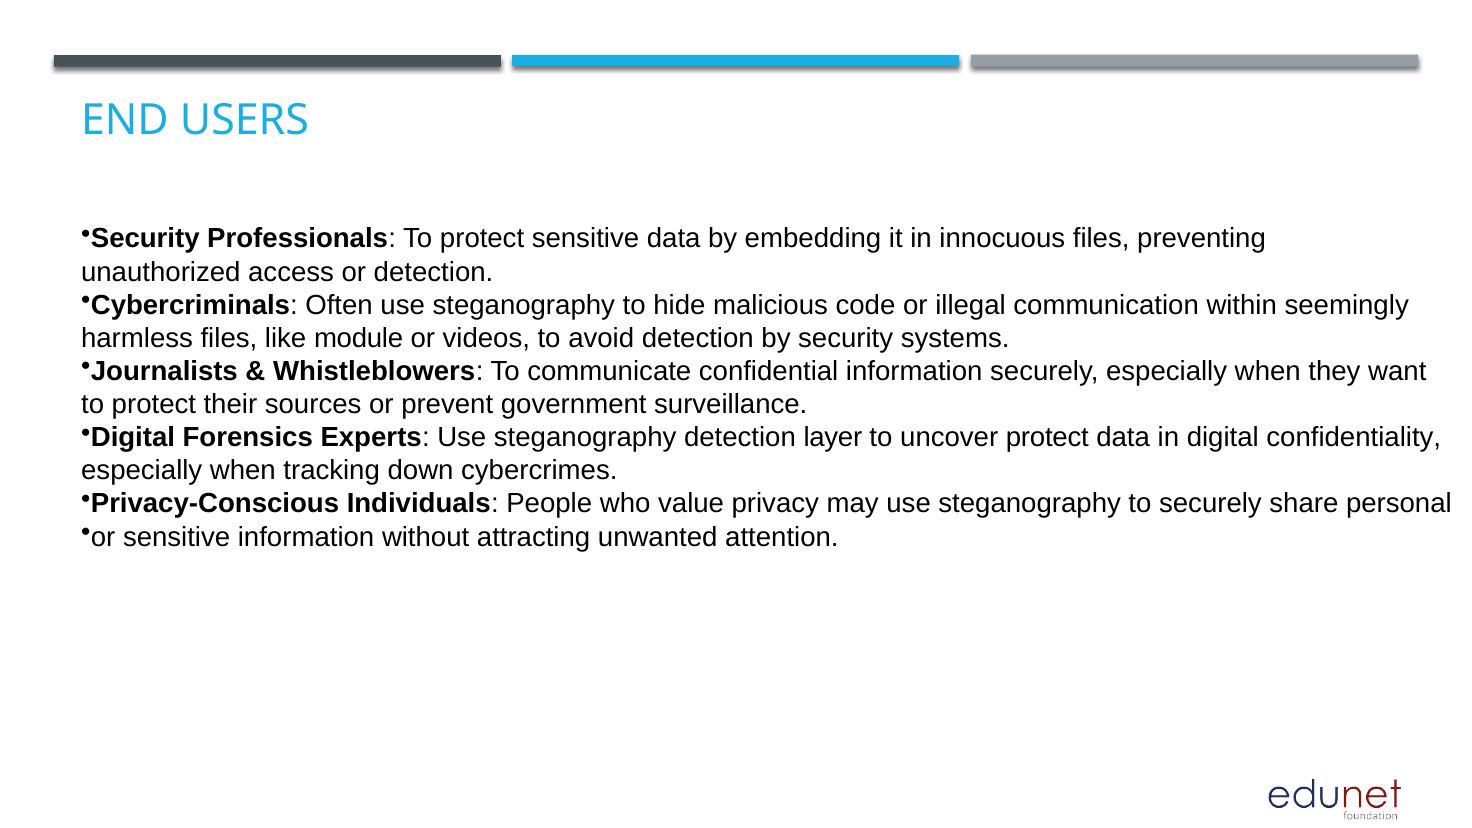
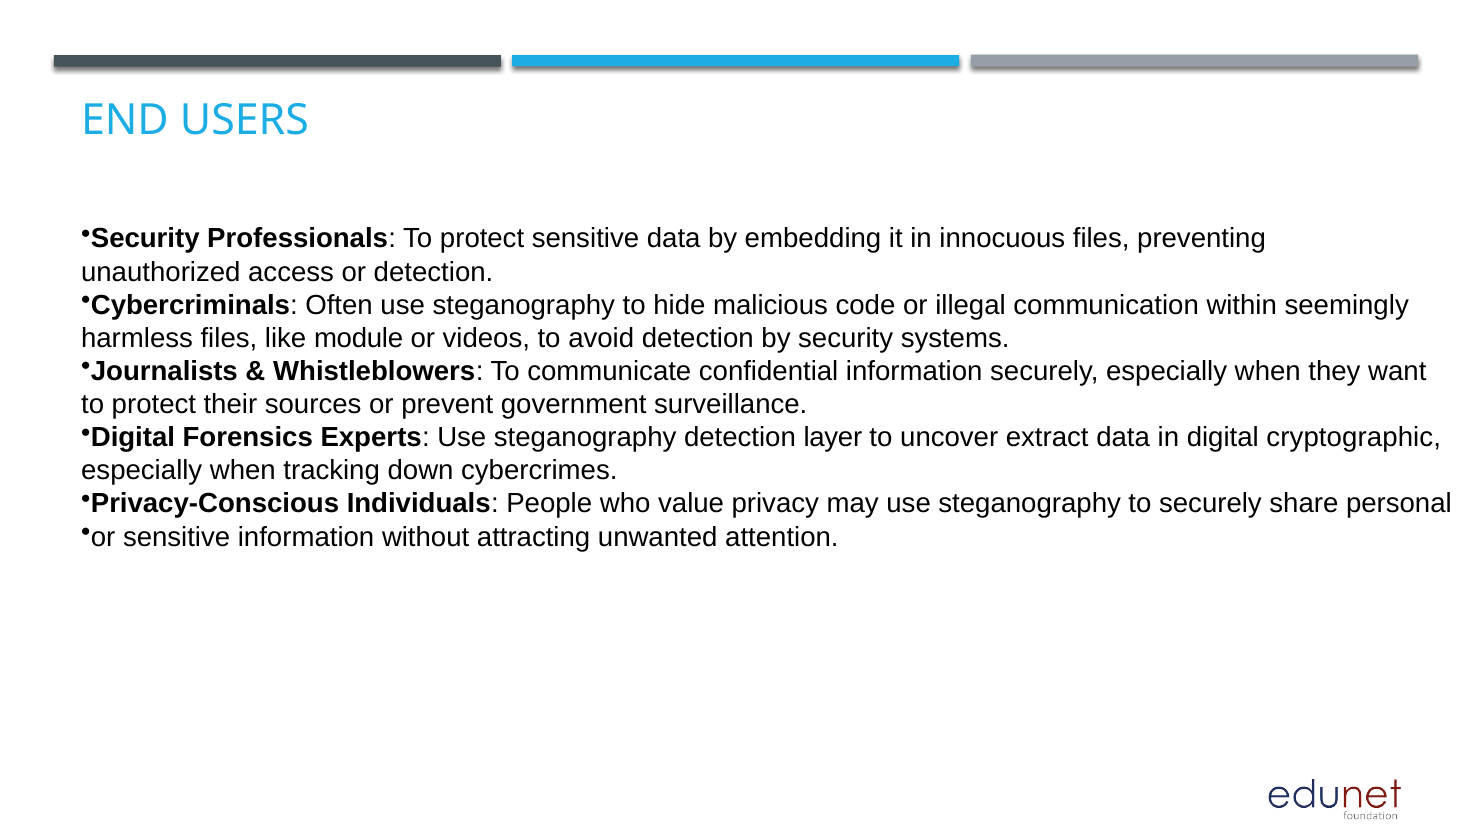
uncover protect: protect -> extract (1047, 438)
confidentiality: confidentiality -> cryptographic (1354, 438)
